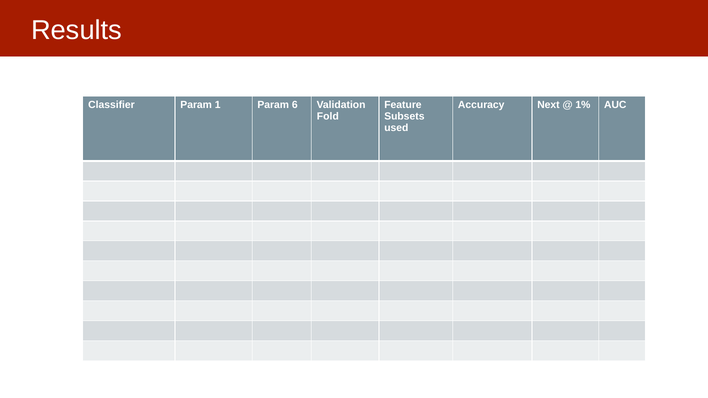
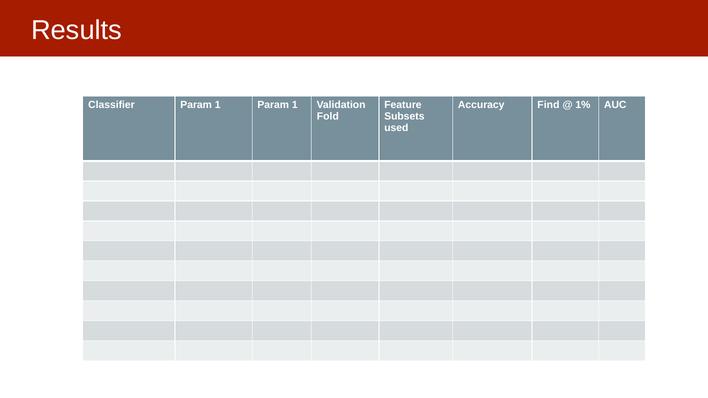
1 Param 6: 6 -> 1 (295, 105)
Next: Next -> Find (548, 105)
